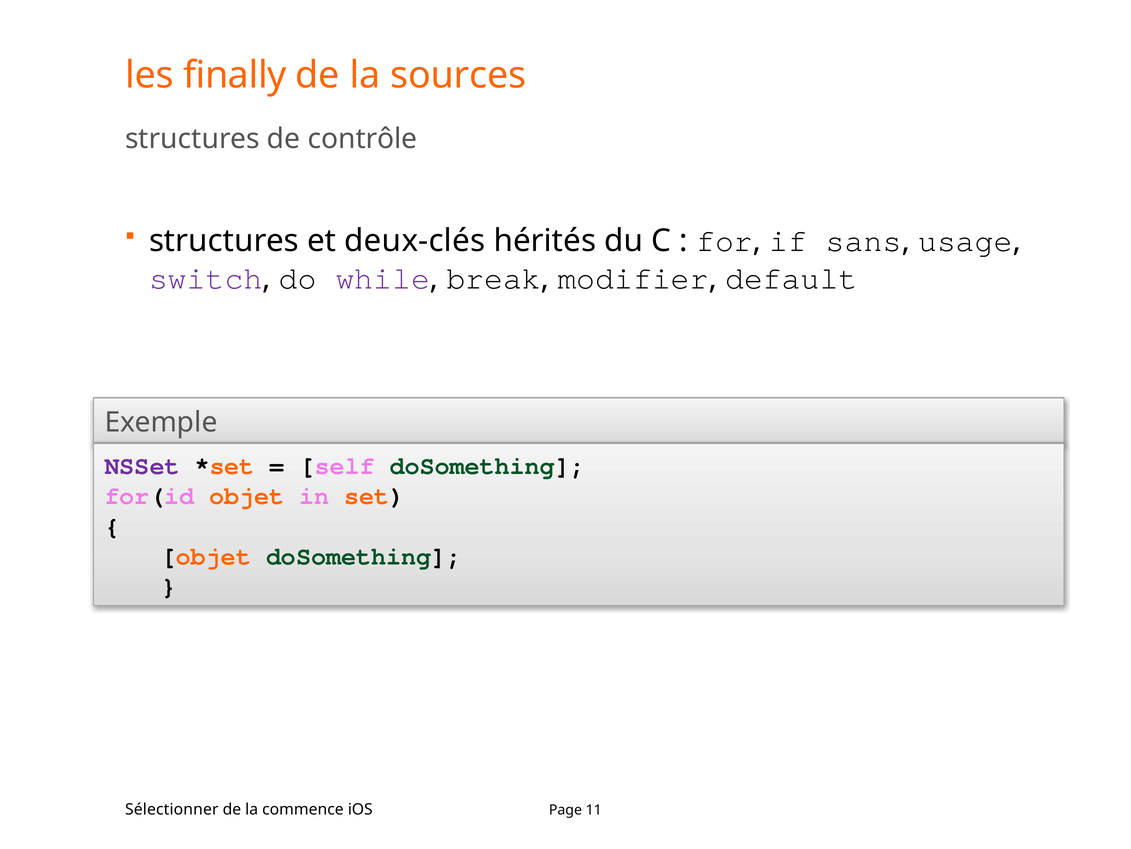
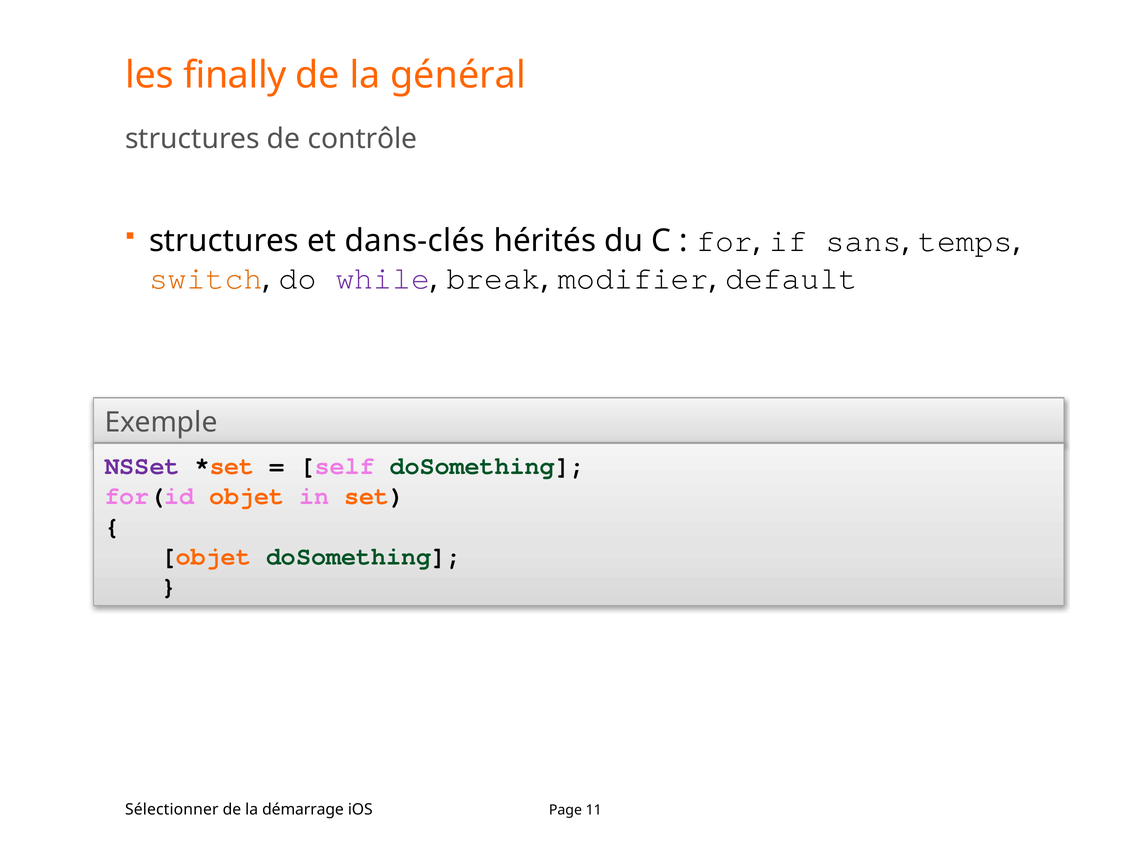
sources: sources -> général (458, 75)
deux-clés: deux-clés -> dans-clés (415, 240)
usage: usage -> temps (965, 240)
switch colour: purple -> orange (206, 278)
commence: commence -> démarrage (303, 809)
